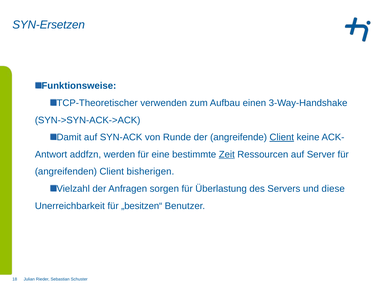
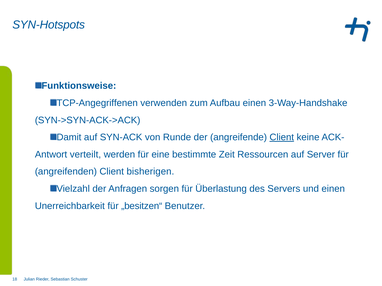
SYN-Ersetzen: SYN-Ersetzen -> SYN-Hotspots (49, 25)
TCP-Theoretischer: TCP-Theoretischer -> TCP-Angegriffenen (97, 103)
addfzn: addfzn -> verteilt (85, 155)
Zeit underline: present -> none (227, 155)
und diese: diese -> einen (333, 189)
